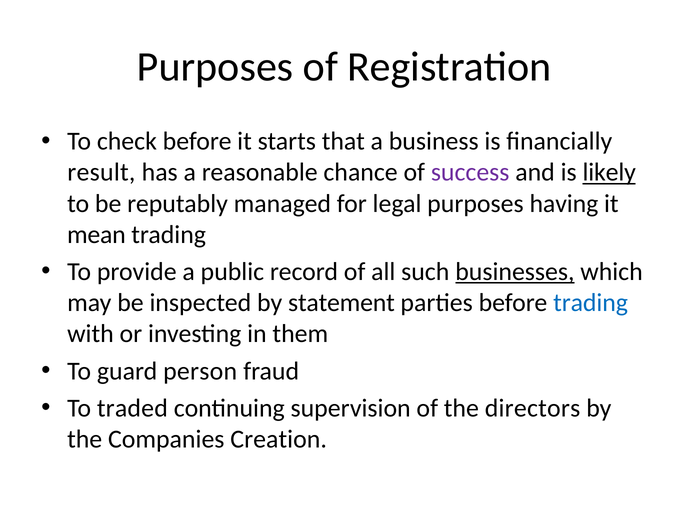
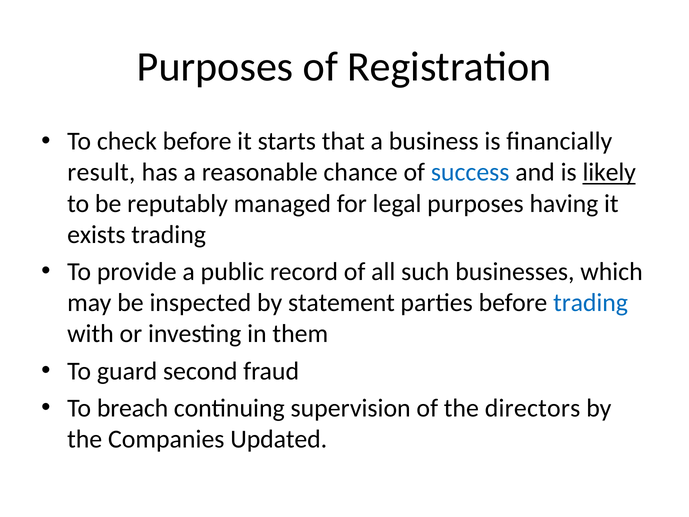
success colour: purple -> blue (470, 172)
mean: mean -> exists (96, 234)
businesses underline: present -> none (515, 272)
person: person -> second (200, 371)
traded: traded -> breach (133, 408)
Creation: Creation -> Updated (279, 439)
